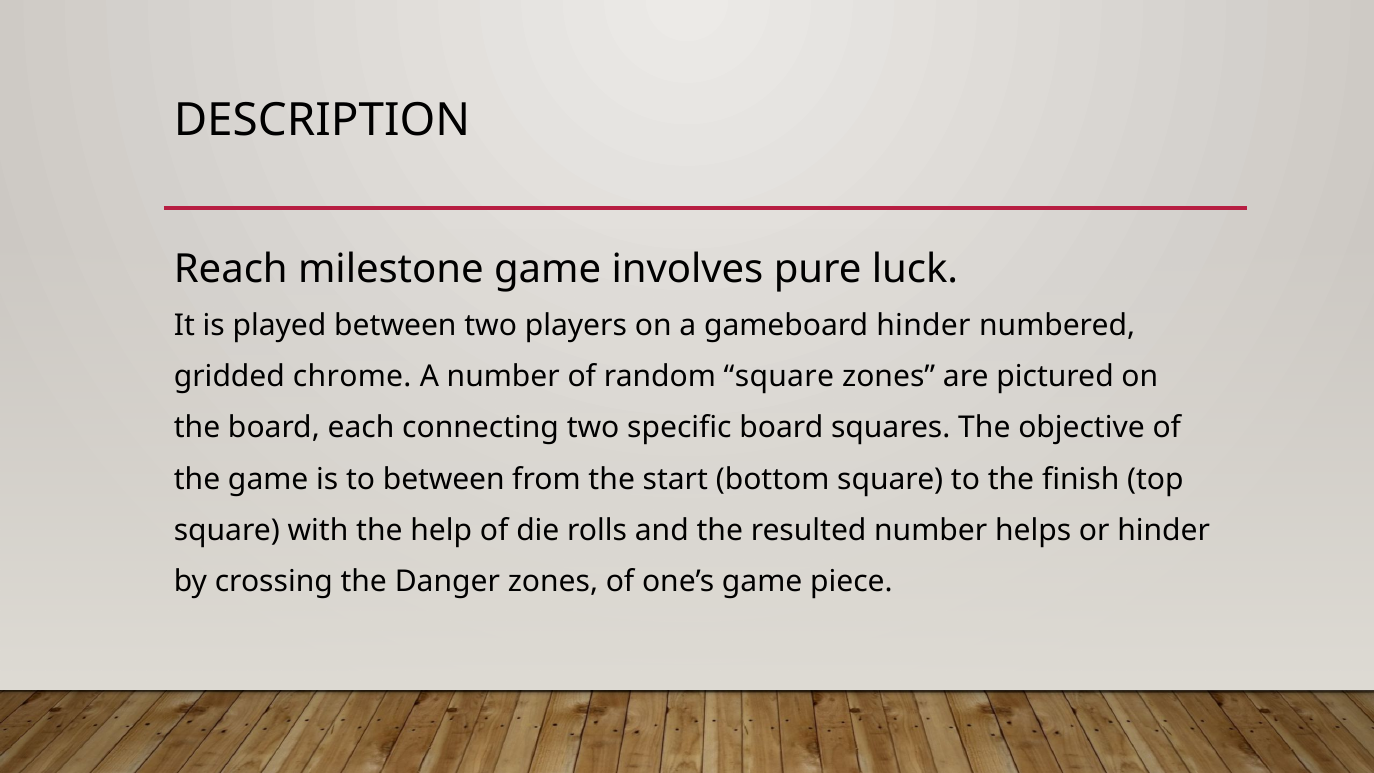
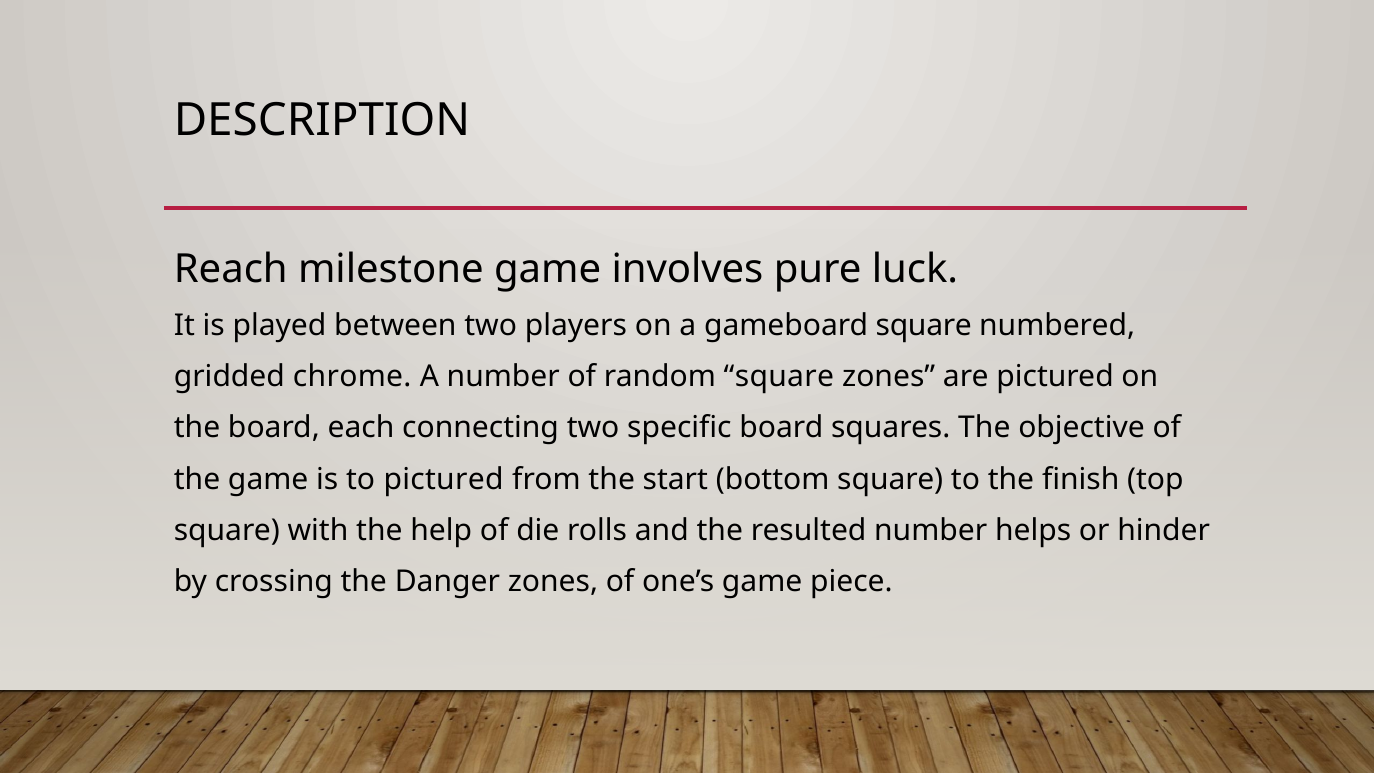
gameboard hinder: hinder -> square (924, 325)
to between: between -> pictured (444, 479)
